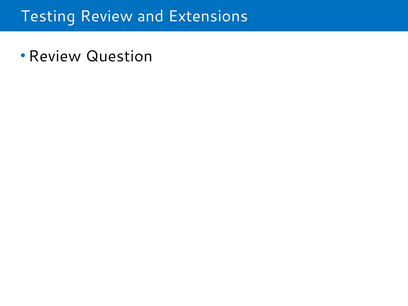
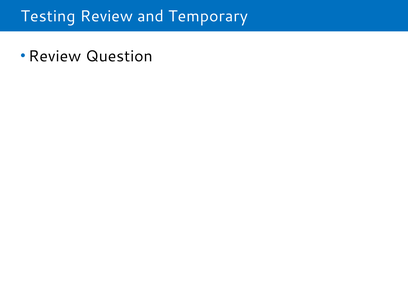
Extensions: Extensions -> Temporary (208, 16)
